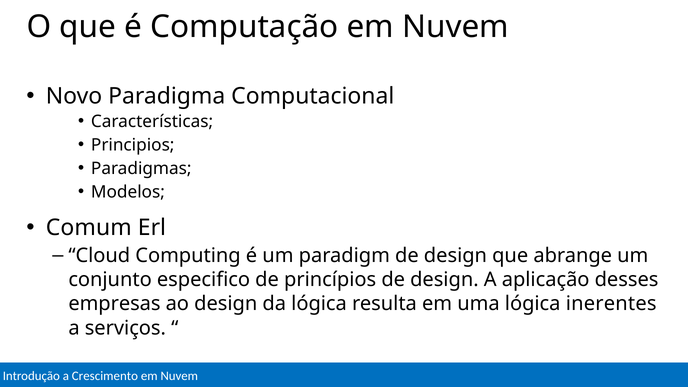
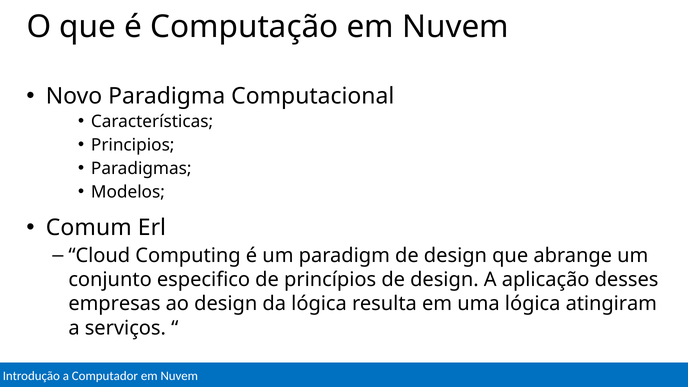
inerentes: inerentes -> atingiram (611, 304)
Crescimento: Crescimento -> Computador (105, 376)
